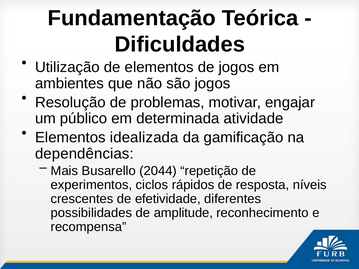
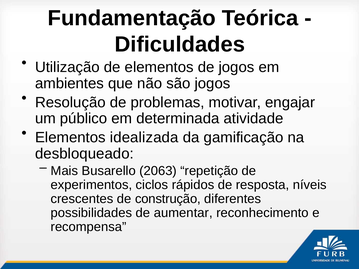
dependências: dependências -> desbloqueado (84, 154)
2044: 2044 -> 2063 (158, 171)
efetividade: efetividade -> construção (168, 199)
amplitude: amplitude -> aumentar (183, 213)
